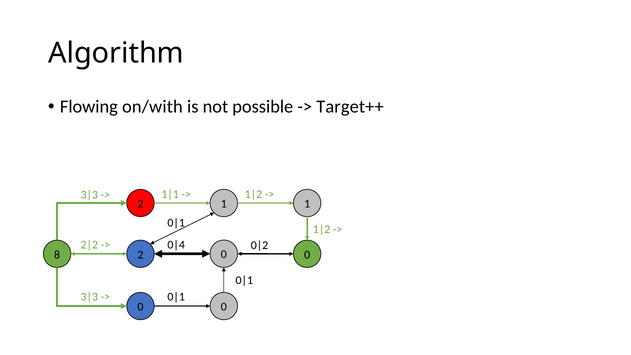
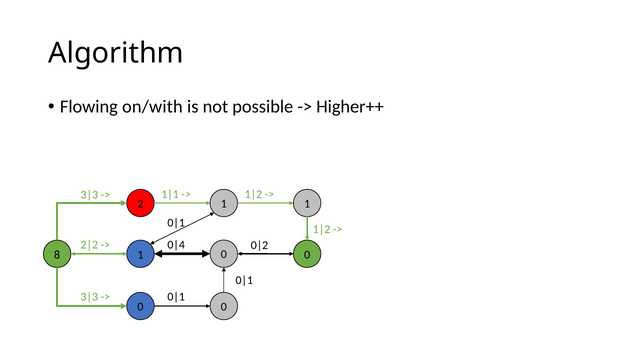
Target++: Target++ -> Higher++ (350, 107)
8 2: 2 -> 1 (140, 255)
